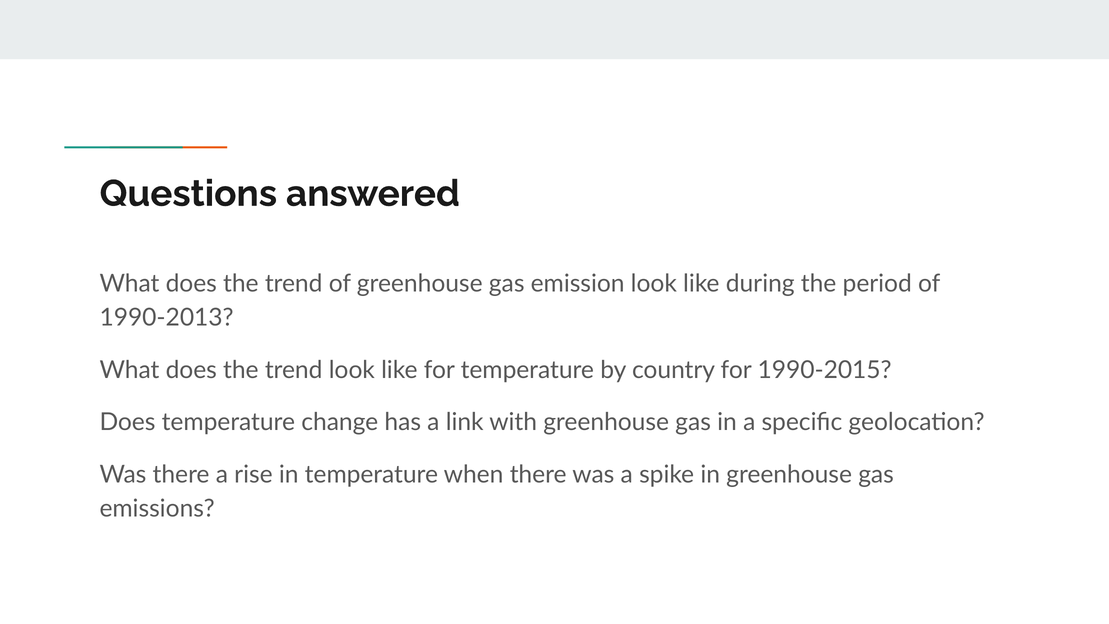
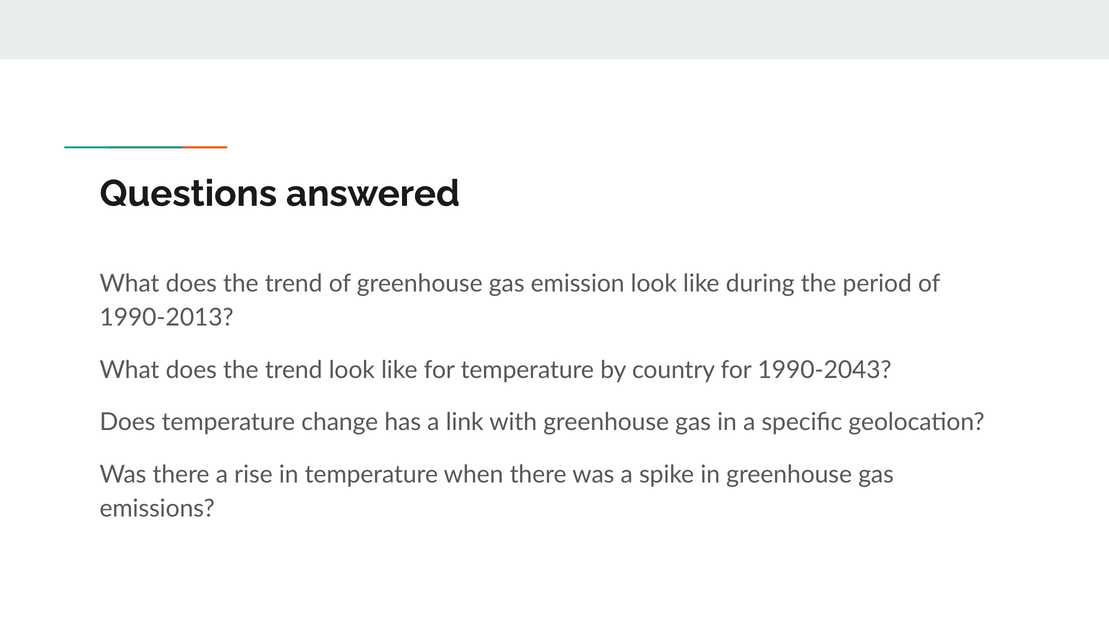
1990-2015: 1990-2015 -> 1990-2043 (825, 370)
